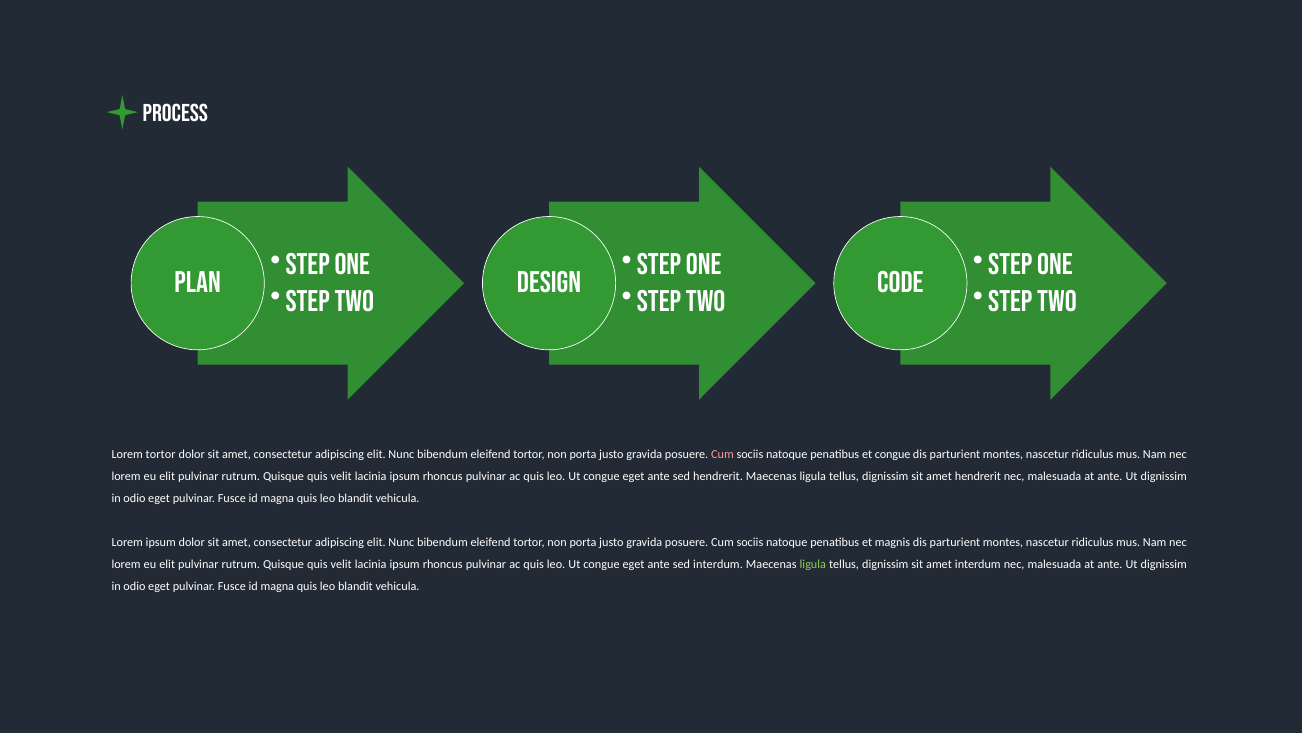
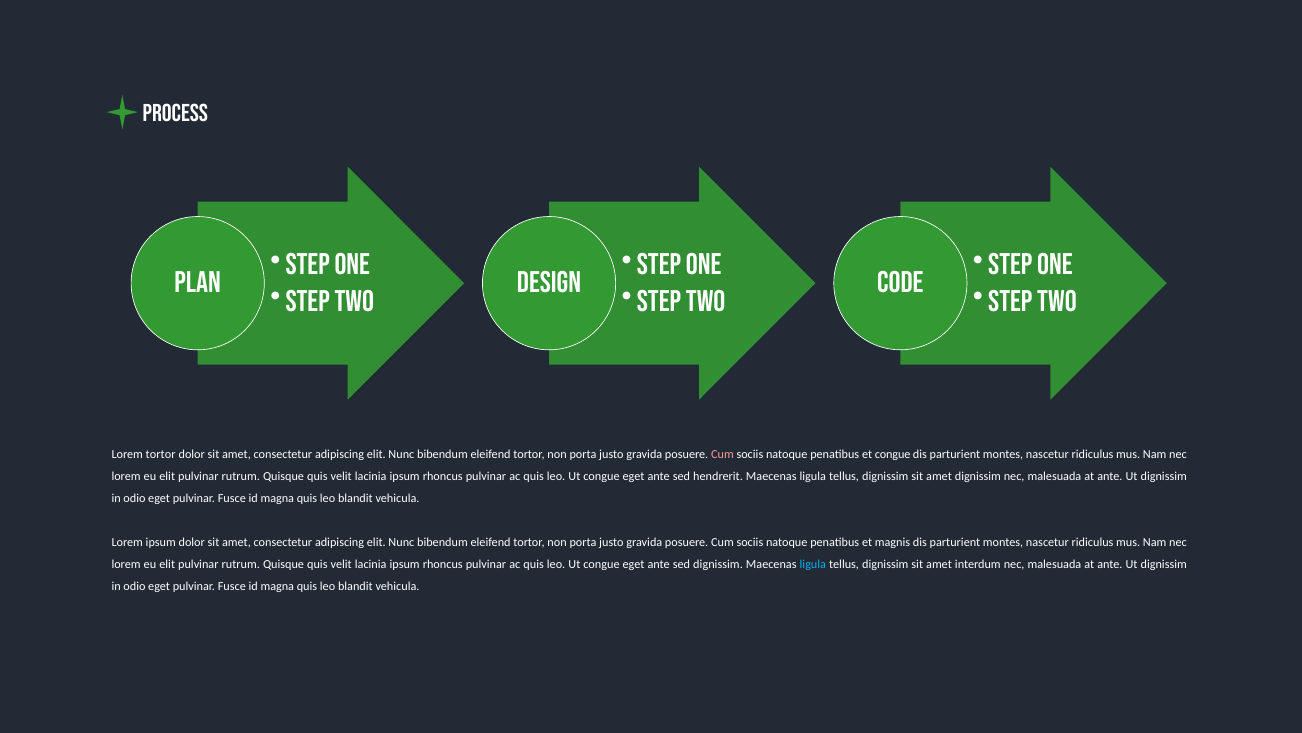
amet hendrerit: hendrerit -> dignissim (978, 476)
sed interdum: interdum -> dignissim (718, 564)
ligula colour: light green -> light blue (813, 564)
